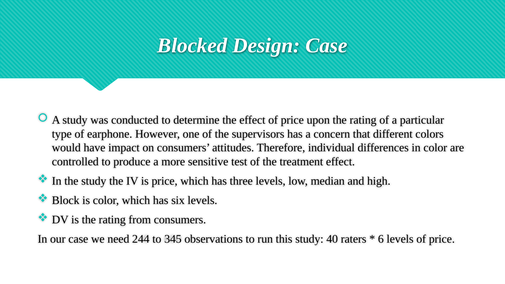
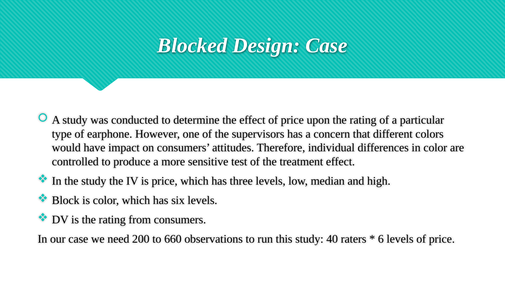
244: 244 -> 200 (141, 239)
345: 345 -> 660 (173, 239)
